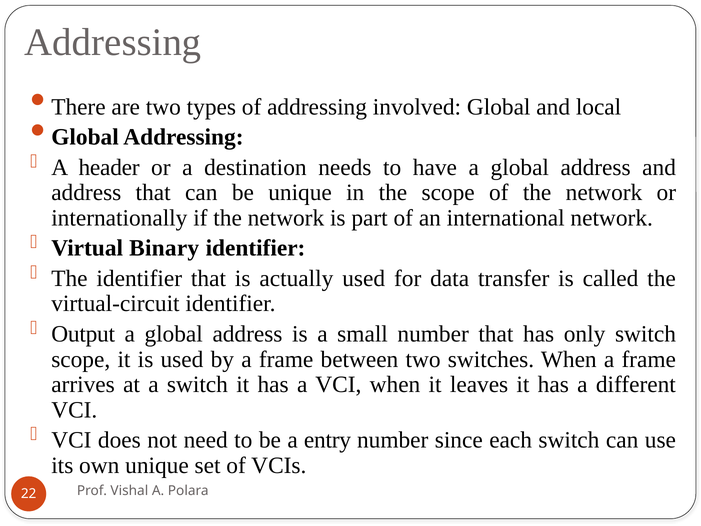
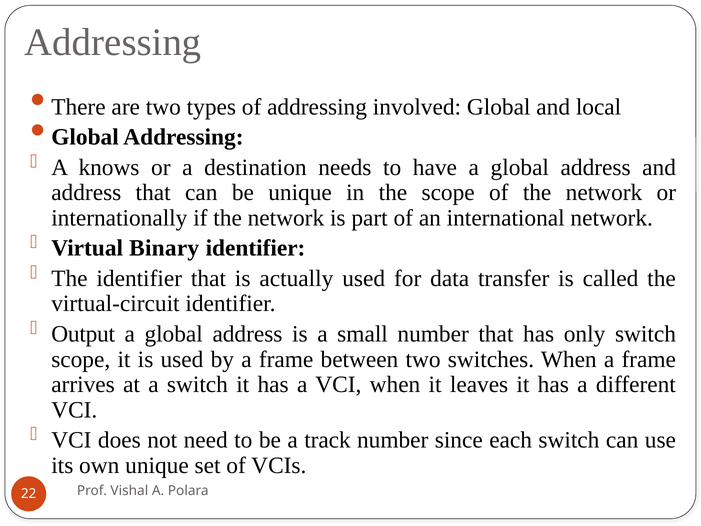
header: header -> knows (109, 167)
entry: entry -> track (327, 440)
